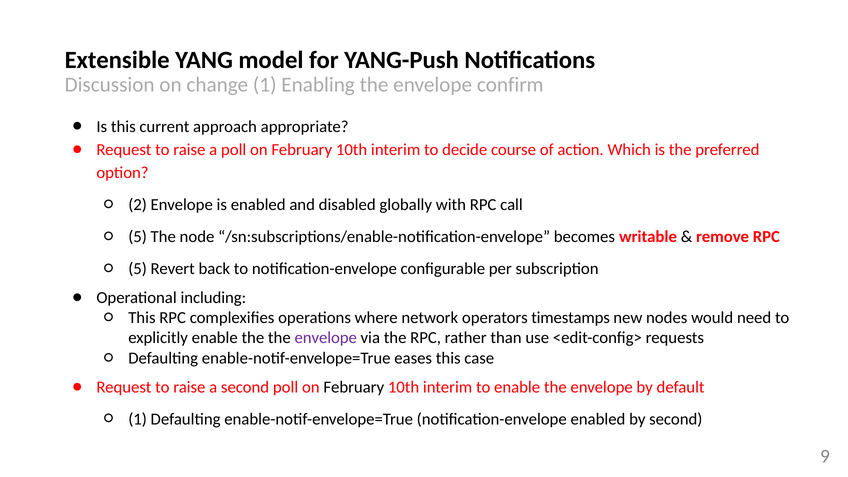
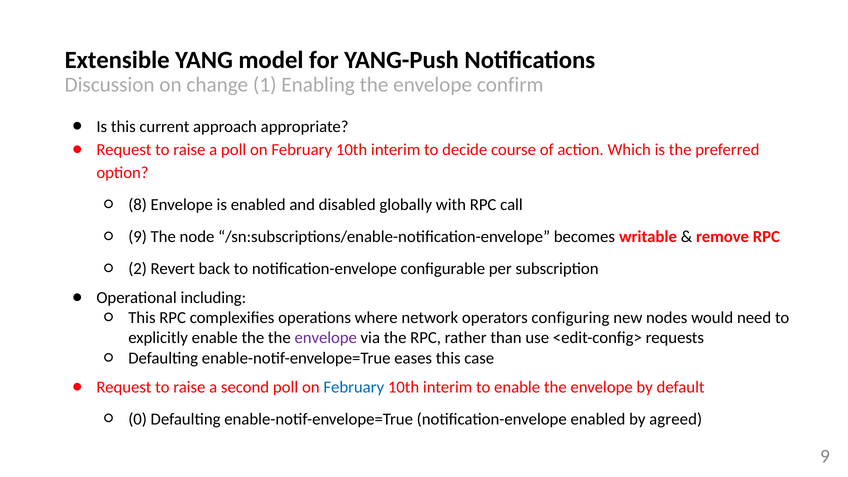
2: 2 -> 8 (138, 205)
5: 5 -> 9 (138, 237)
5: 5 -> 2 (138, 269)
timestamps: timestamps -> configuring (570, 318)
February colour: black -> blue (354, 387)
1: 1 -> 0 (138, 419)
by second: second -> agreed (676, 419)
